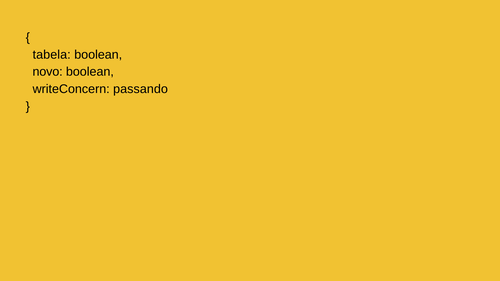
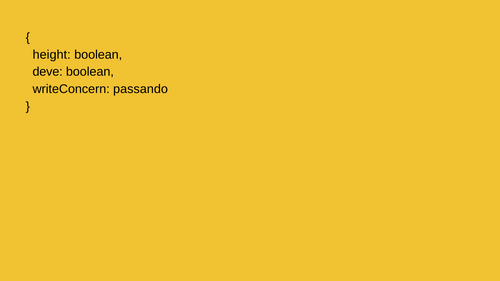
tabela: tabela -> height (52, 55)
novo: novo -> deve (48, 72)
